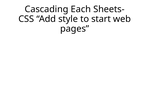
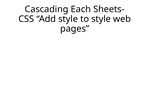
to start: start -> style (101, 19)
